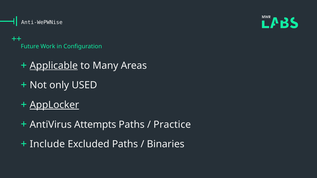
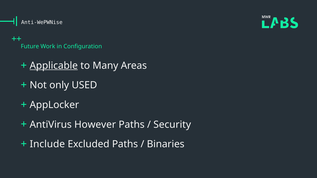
AppLocker underline: present -> none (54, 105)
Attempts: Attempts -> However (95, 125)
Practice: Practice -> Security (172, 125)
